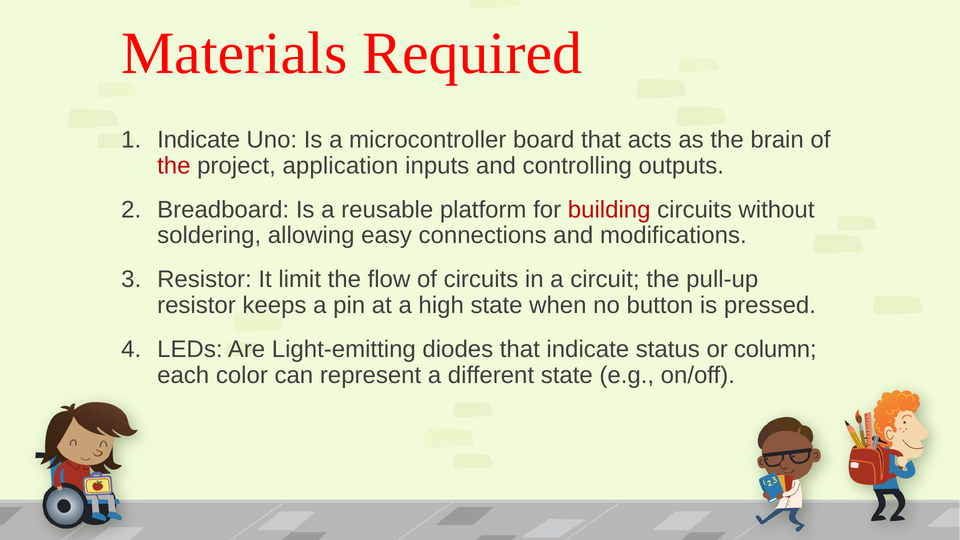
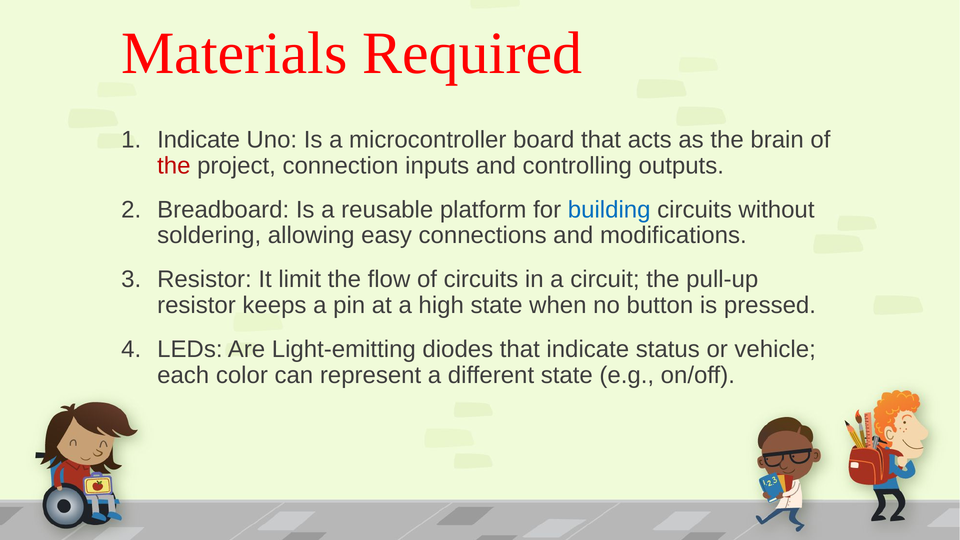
application: application -> connection (341, 166)
building colour: red -> blue (609, 210)
column: column -> vehicle (775, 349)
